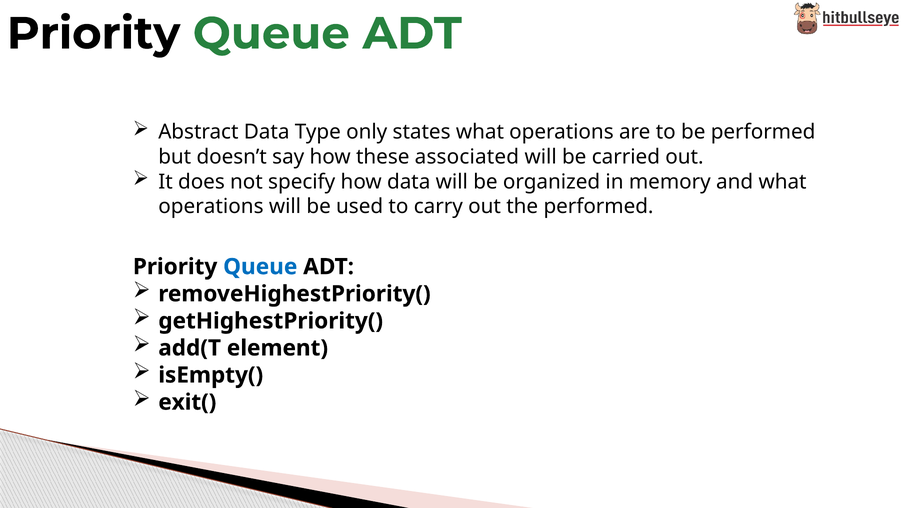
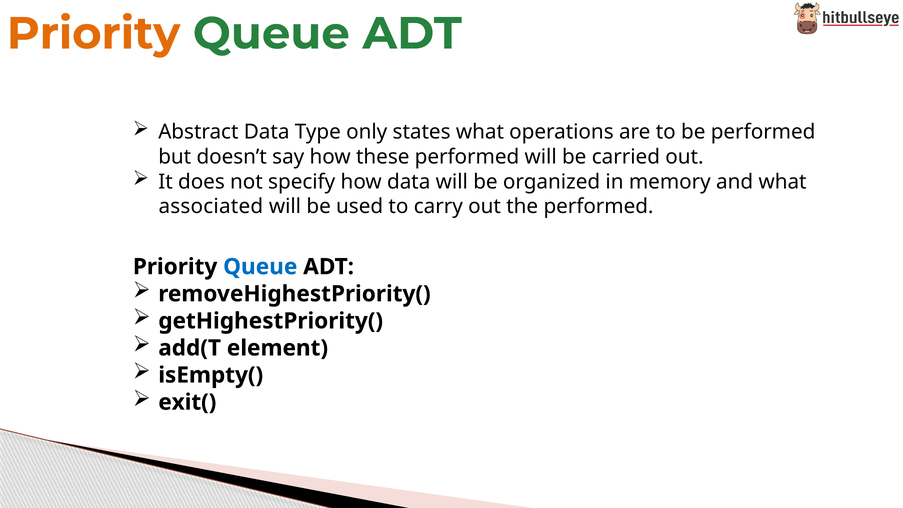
Priority colour: black -> orange (94, 34)
these associated: associated -> performed (467, 157)
operations: operations -> associated (211, 207)
